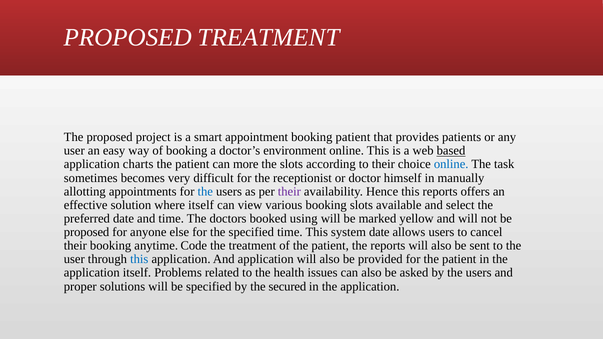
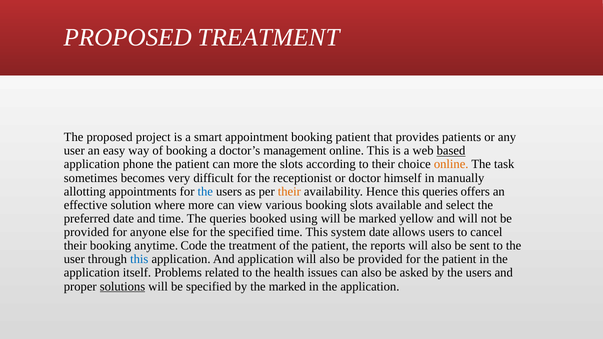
environment: environment -> management (295, 151)
charts: charts -> phone (138, 164)
online colour: blue -> orange (451, 164)
their colour: purple -> orange (289, 192)
this reports: reports -> queries (440, 192)
where itself: itself -> more (201, 205)
The doctors: doctors -> queries (228, 219)
proposed: proposed -> provided (86, 232)
solutions underline: none -> present (122, 287)
the secured: secured -> marked (287, 287)
